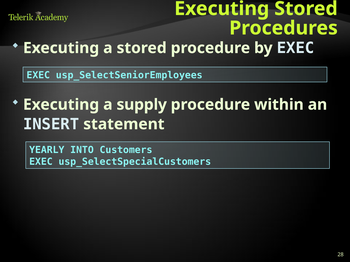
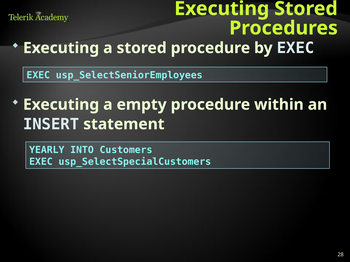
supply: supply -> empty (142, 105)
